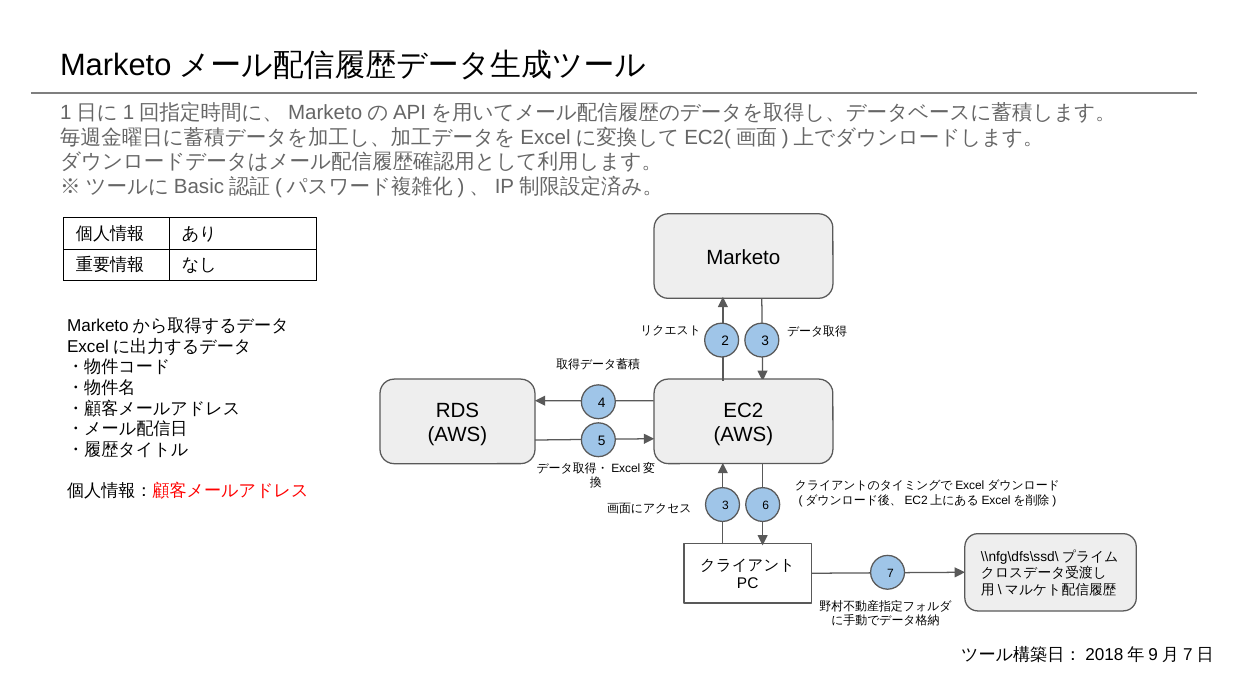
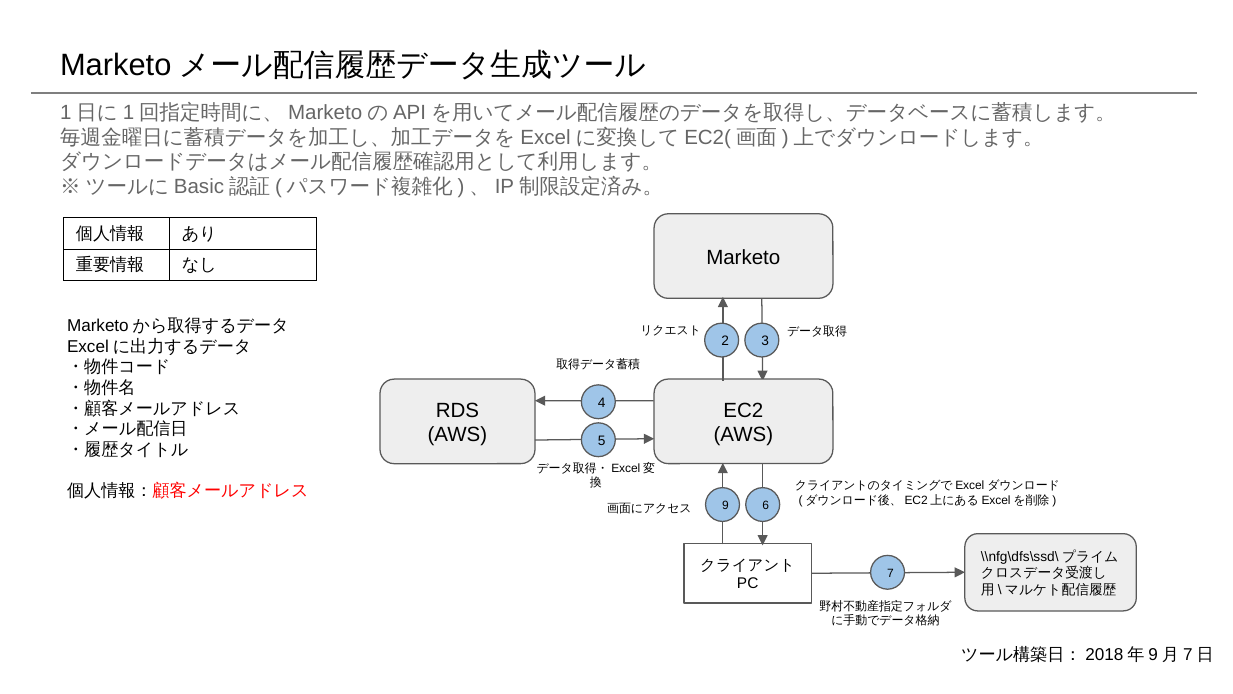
3: 3 -> 9 (725, 505)
